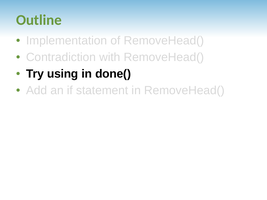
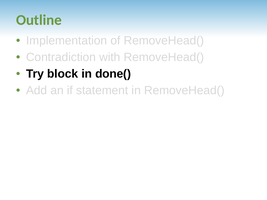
using: using -> block (63, 74)
